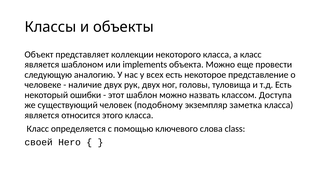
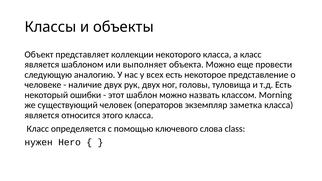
implements: implements -> выполняет (145, 65)
Доступа: Доступа -> Morning (275, 95)
подобному: подобному -> операторов (158, 105)
своей: своей -> нужен (39, 142)
